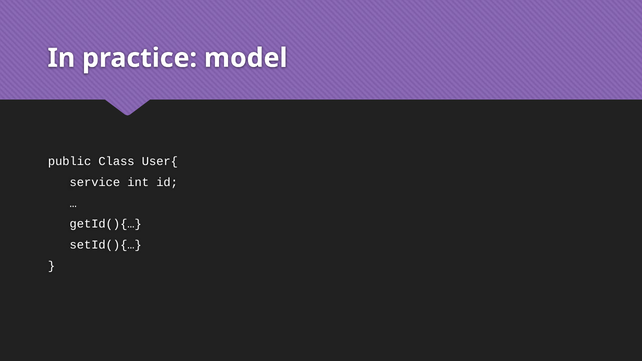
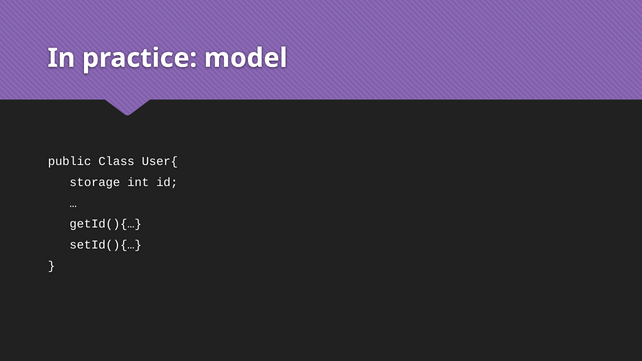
service: service -> storage (95, 182)
